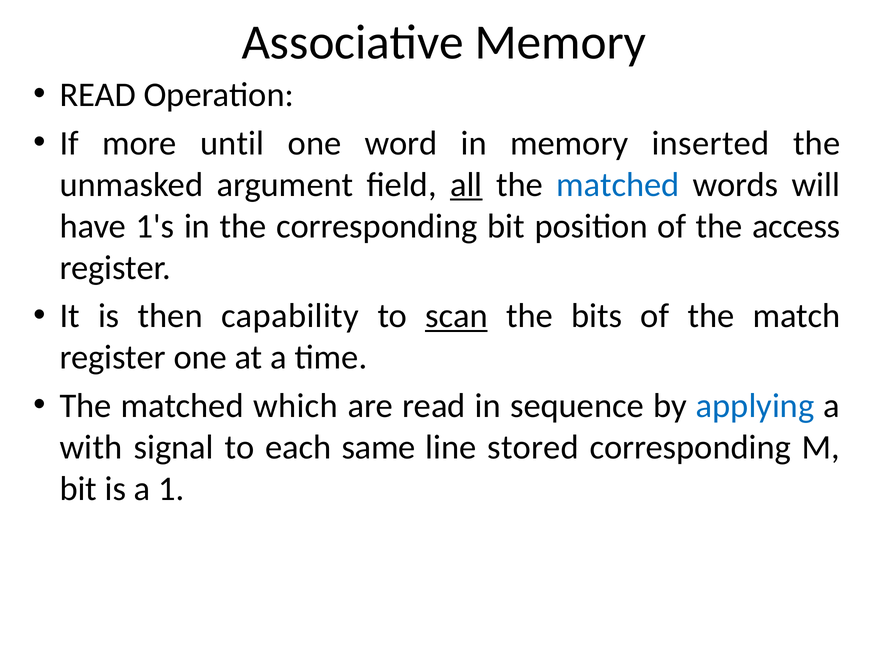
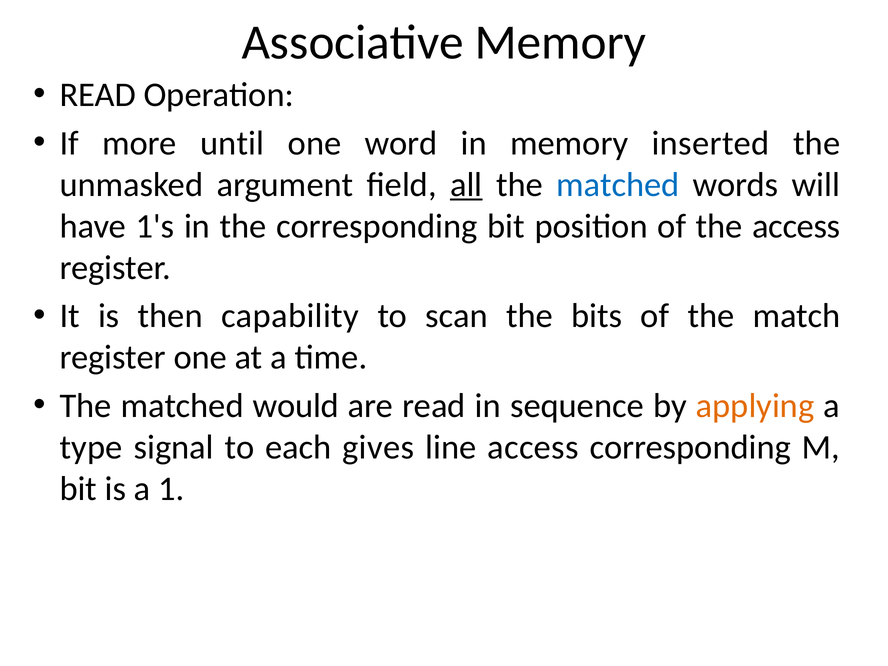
scan underline: present -> none (457, 316)
which: which -> would (296, 406)
applying colour: blue -> orange (755, 406)
with: with -> type (91, 447)
same: same -> gives (378, 447)
line stored: stored -> access (533, 447)
